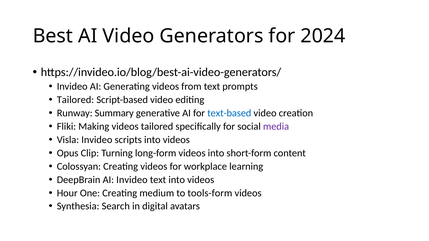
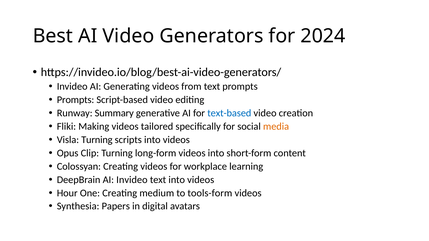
Tailored: Tailored -> Prompts (76, 100)
media colour: purple -> orange (276, 127)
Visla Invideo: Invideo -> Turning (97, 140)
Search: Search -> Papers (116, 207)
